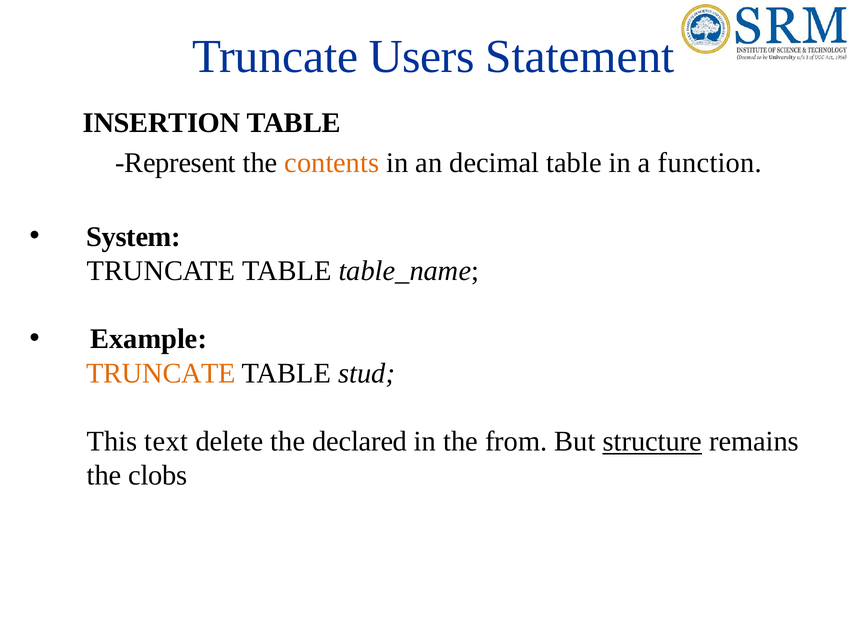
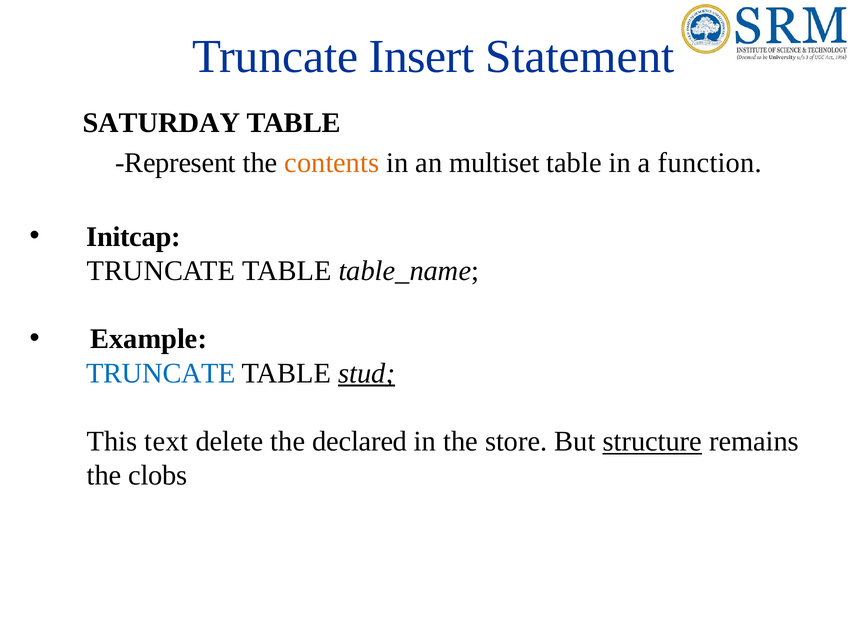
Users: Users -> Insert (422, 57)
INSERTION: INSERTION -> SATURDAY (161, 123)
decimal: decimal -> multiset (494, 163)
System: System -> Initcap (133, 237)
TRUNCATE colour: orange -> blue (161, 373)
stud underline: none -> present (367, 373)
from: from -> store (516, 441)
